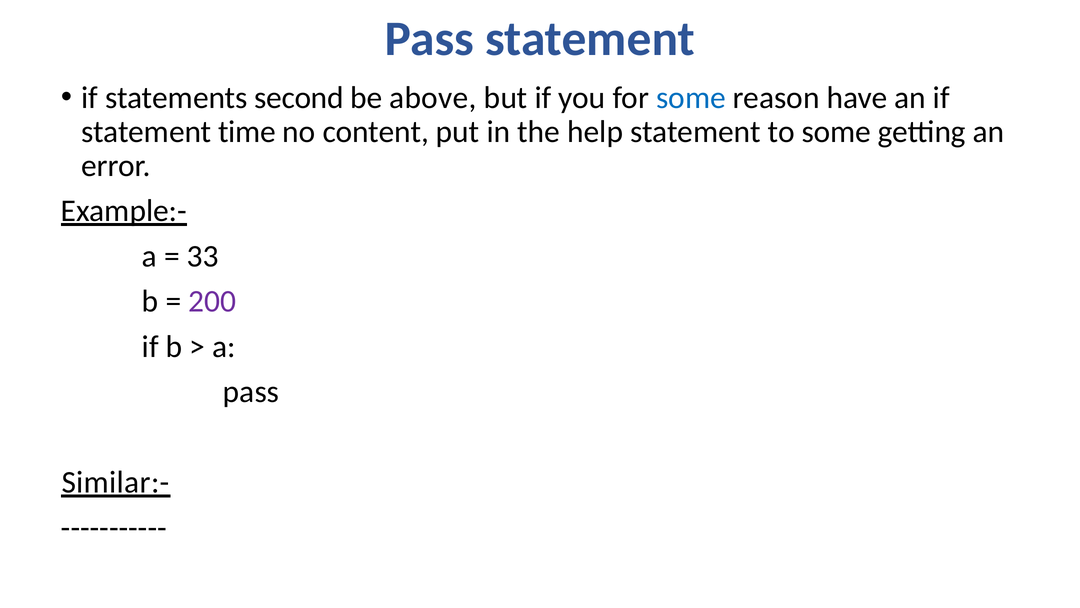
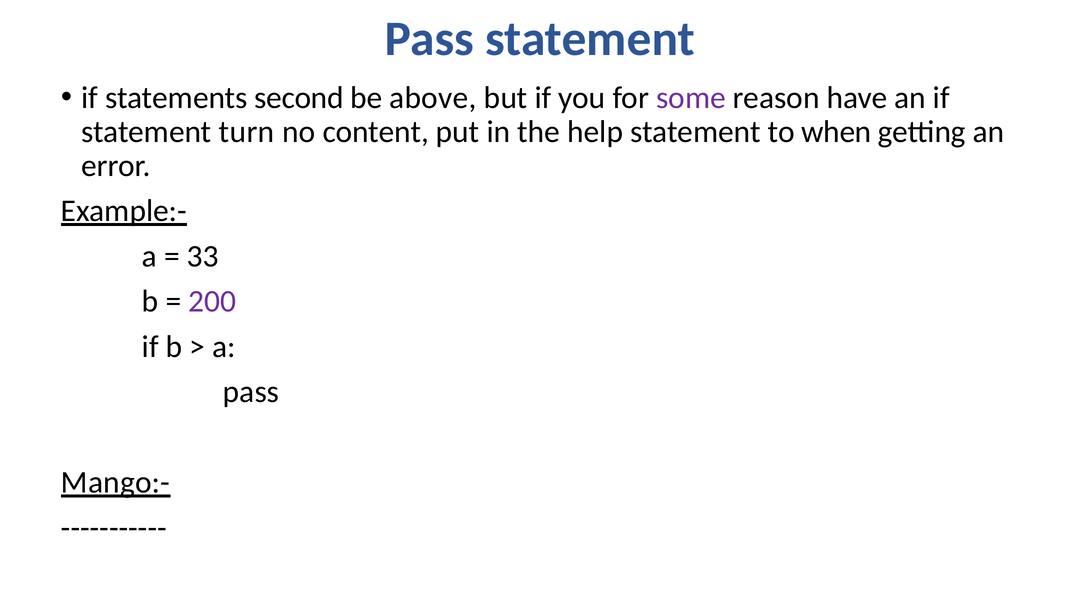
some colour: blue -> purple (691, 98)
time: time -> turn (247, 132)
to some: some -> when (836, 132)
Similar:-: Similar:- -> Mango:- (116, 482)
